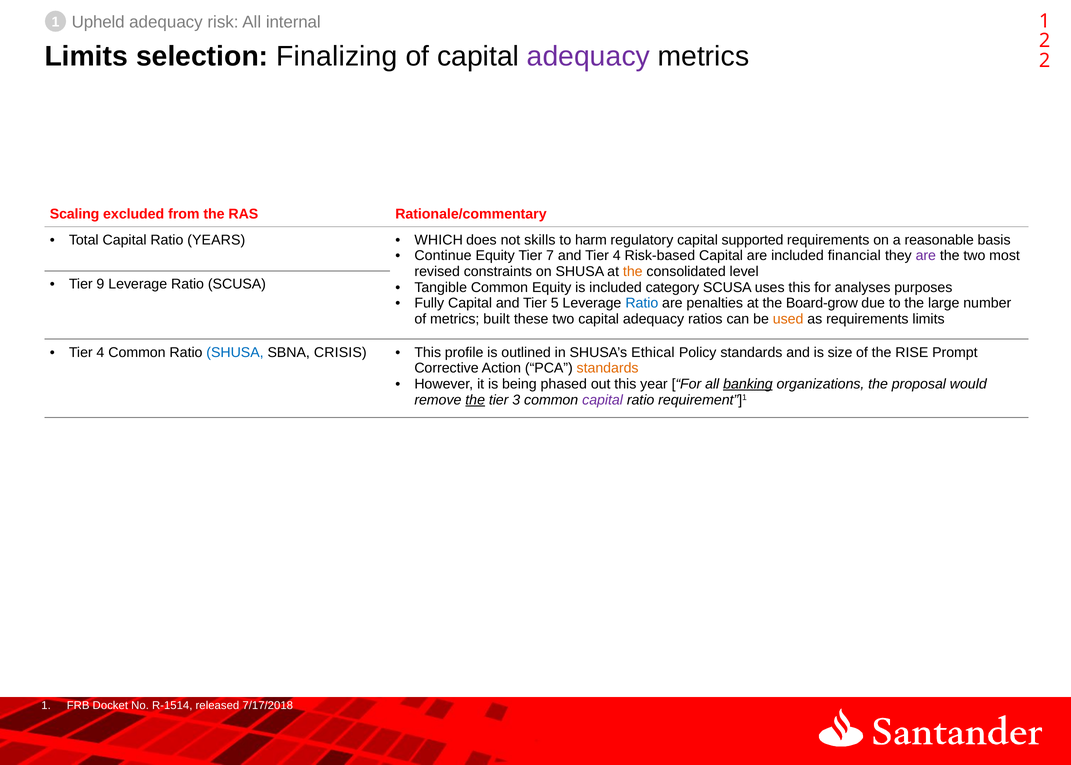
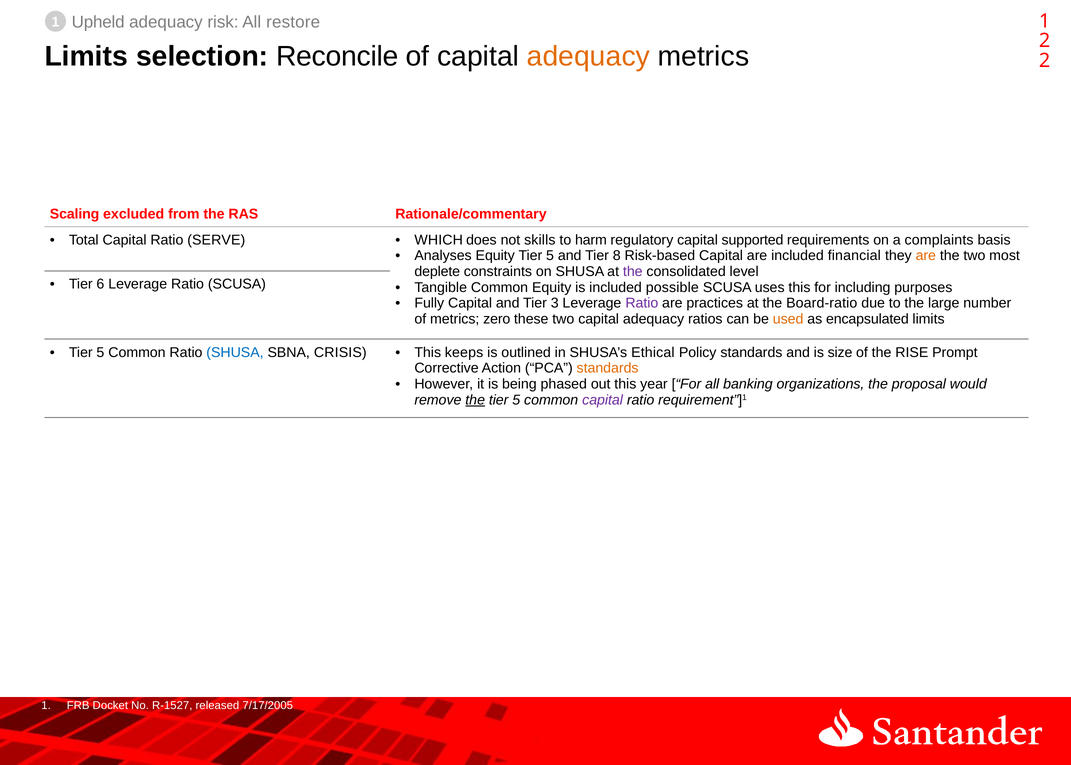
internal: internal -> restore (293, 22)
Finalizing: Finalizing -> Reconcile (337, 57)
adequacy colour: purple -> orange (588, 57)
YEARS: YEARS -> SERVE (216, 240)
reasonable: reasonable -> complaints (939, 240)
Continue: Continue -> Analyses (443, 256)
Equity Tier 7: 7 -> 5 (550, 256)
and Tier 4: 4 -> 8 (617, 256)
are colour: purple -> orange (926, 256)
revised: revised -> deplete (437, 272)
the colour: orange -> purple (633, 272)
9: 9 -> 6 (100, 284)
category: category -> possible (672, 287)
analyses: analyses -> including (863, 287)
5: 5 -> 3 (555, 303)
Ratio colour: blue -> purple (642, 303)
penalties: penalties -> practices (715, 303)
Board-grow: Board-grow -> Board-ratio (822, 303)
built: built -> zero (497, 319)
as requirements: requirements -> encapsulated (867, 319)
4: 4 -> 5 (100, 352)
profile: profile -> keeps (464, 352)
banking underline: present -> none (748, 384)
3: 3 -> 5 (516, 400)
R-1514: R-1514 -> R-1527 (172, 706)
7/17/2018: 7/17/2018 -> 7/17/2005 (268, 706)
